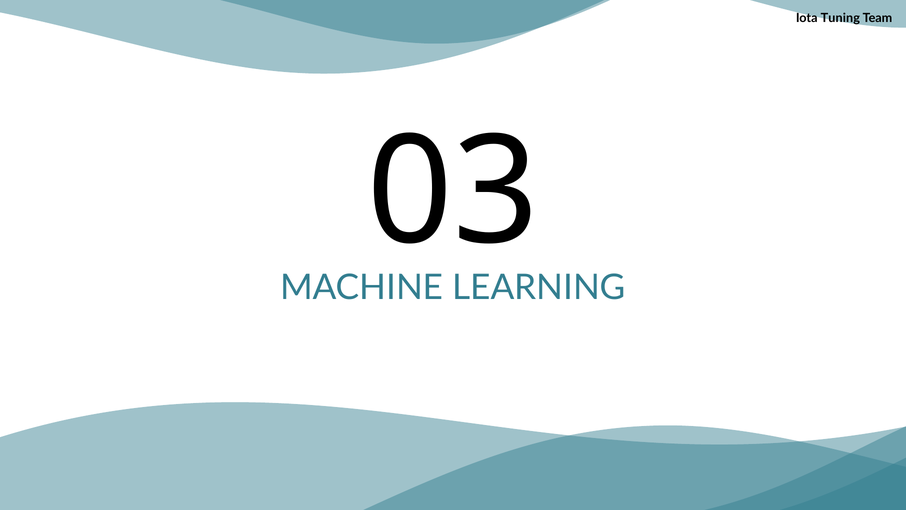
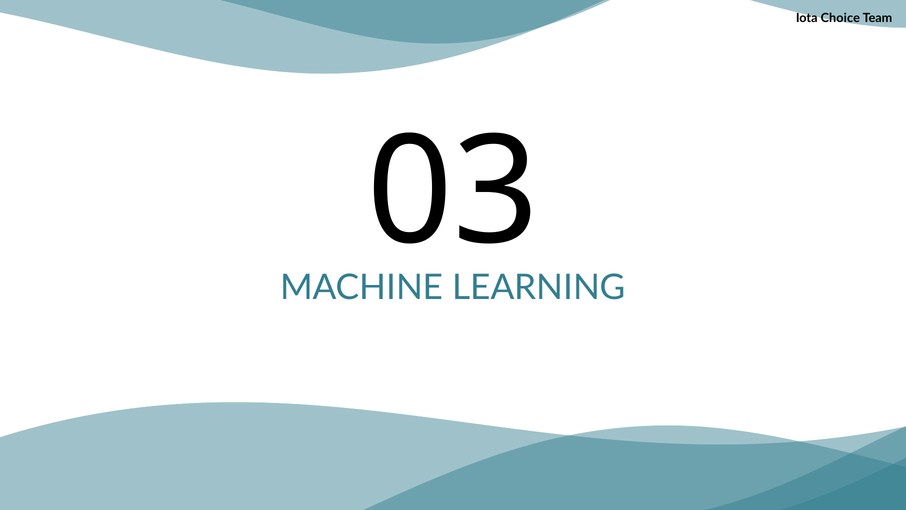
Tuning: Tuning -> Choice (840, 18)
